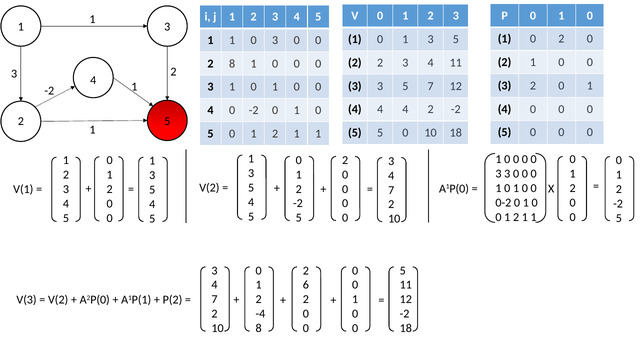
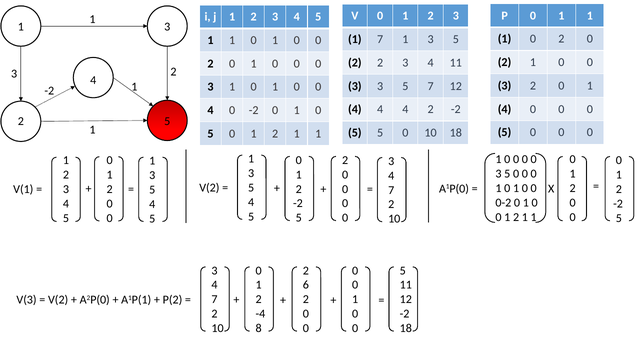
P 0 1 0: 0 -> 1 (590, 16)
0: 0 -> 7 (380, 39)
3: 3 -> 1 (275, 40)
8: 8 -> 0 (232, 64)
3: 3 -> 5 (507, 174)
